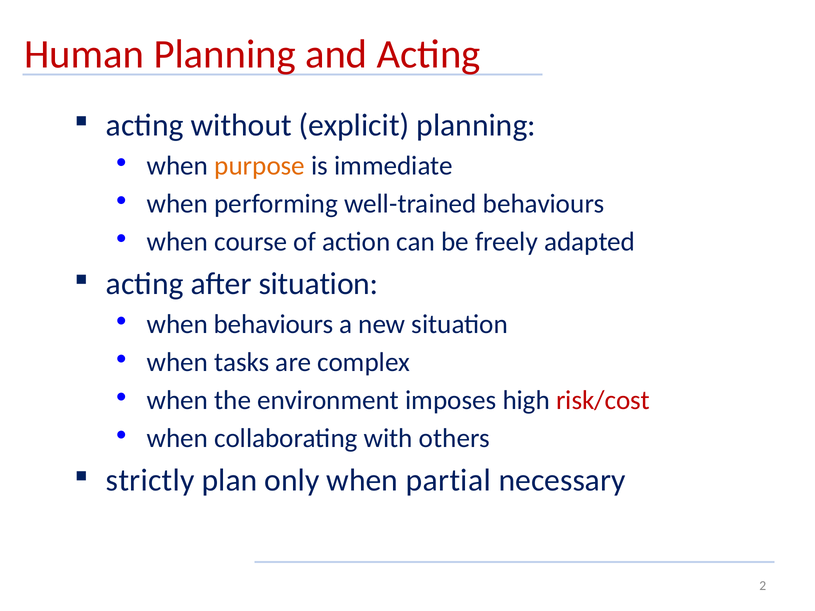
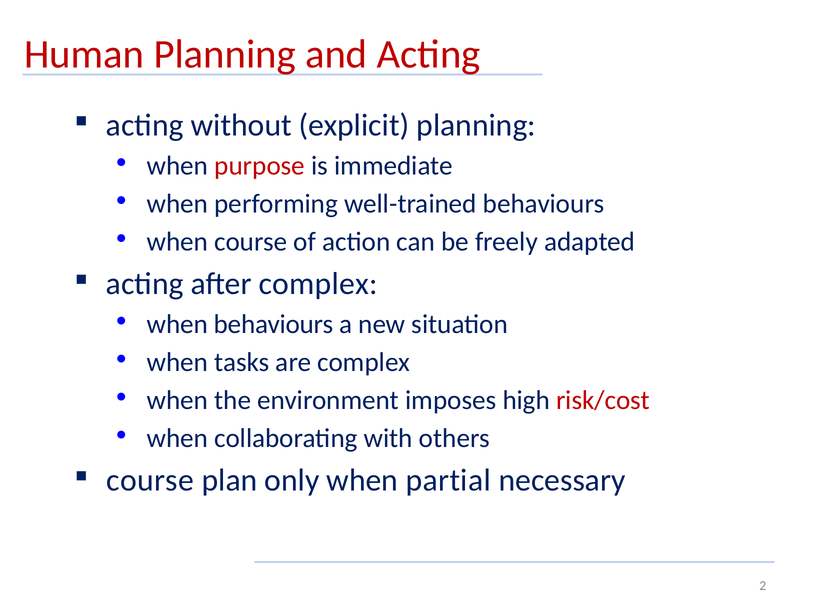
purpose colour: orange -> red (260, 166)
after situation: situation -> complex (318, 284)
strictly: strictly -> course (150, 480)
